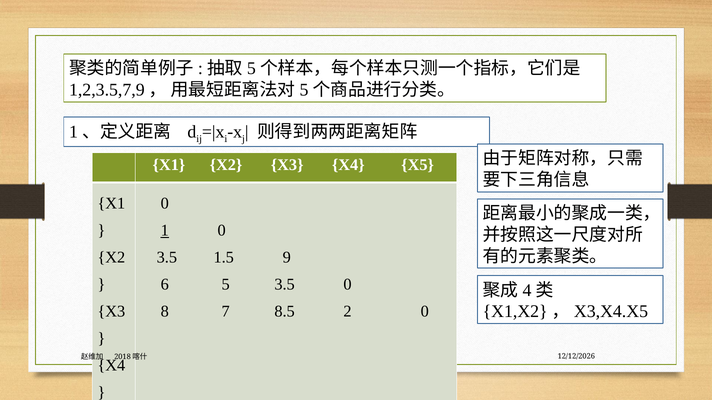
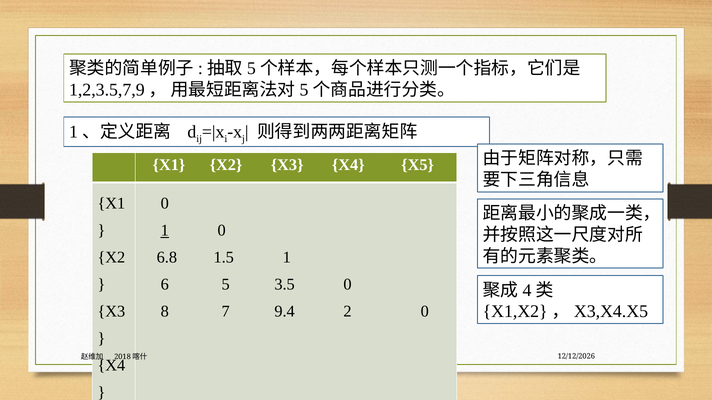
3.5: 3.5 -> 6.8 (167, 258)
1.5 9: 9 -> 1 (287, 258)
8.5: 8.5 -> 9.4 (285, 312)
